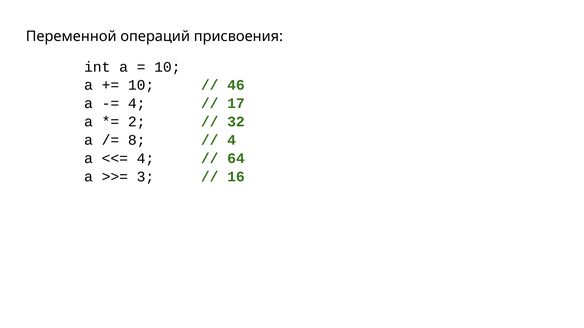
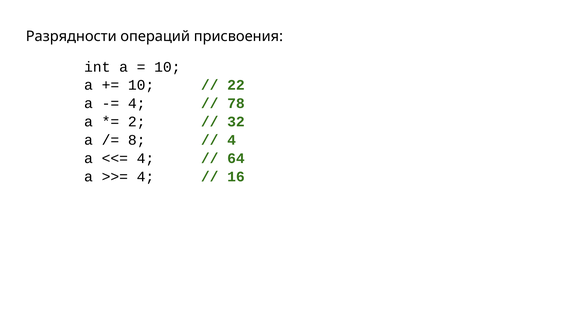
Переменной: Переменной -> Разрядности (71, 36)
46: 46 -> 22 (236, 85)
17: 17 -> 78 (236, 104)
3: 3 -> 4 (145, 177)
